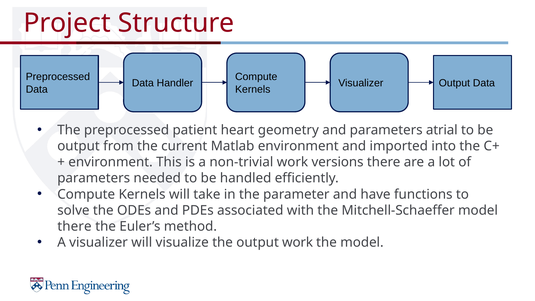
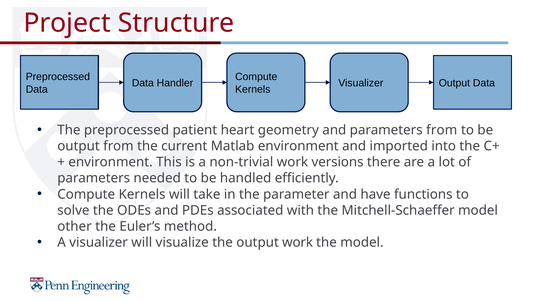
parameters atrial: atrial -> from (442, 130)
there: there -> other (75, 226)
